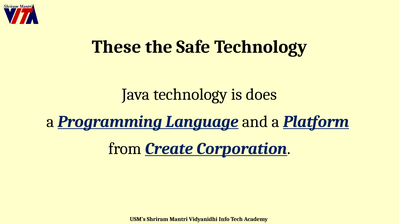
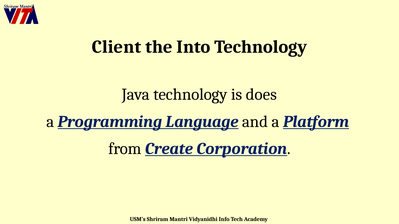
These: These -> Client (116, 47)
Safe: Safe -> Into (193, 47)
